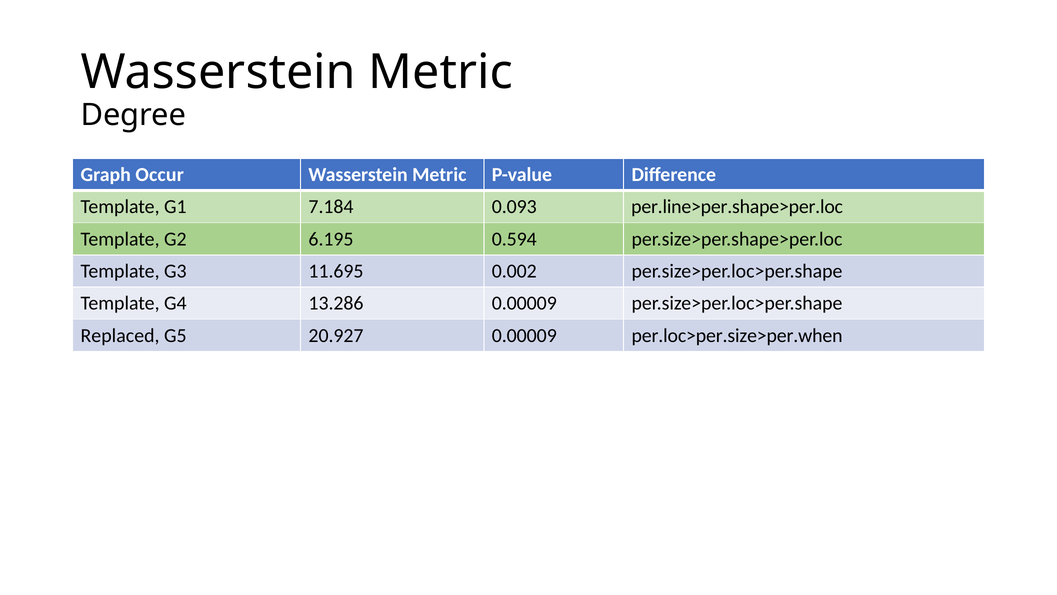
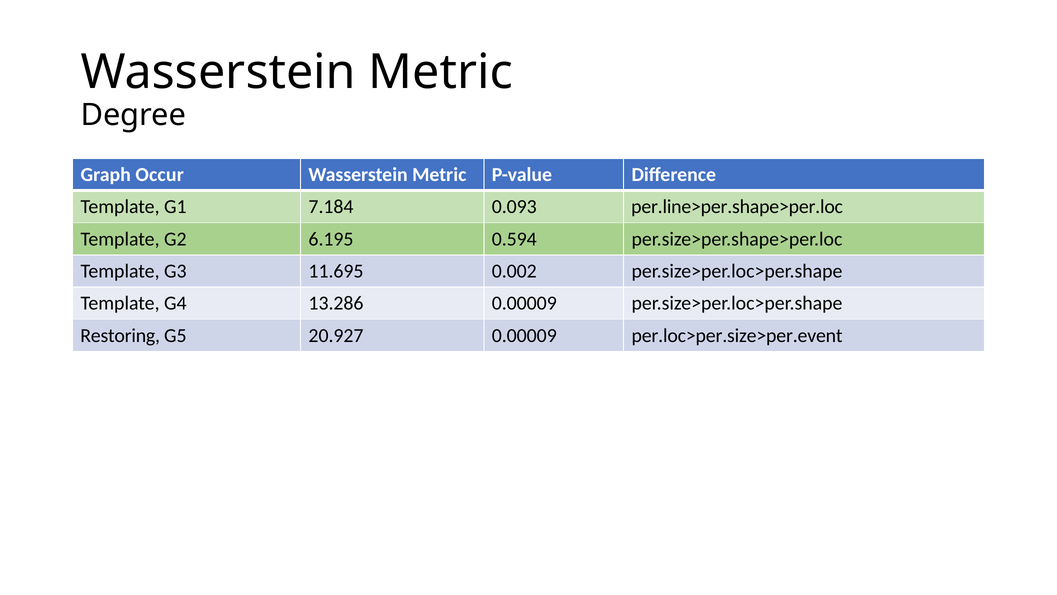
Replaced: Replaced -> Restoring (120, 335)
per.loc>per.size>per.when: per.loc>per.size>per.when -> per.loc>per.size>per.event (737, 335)
